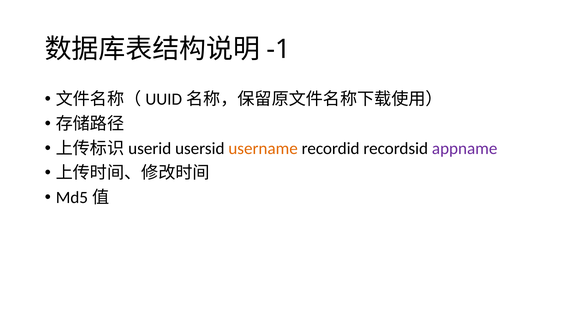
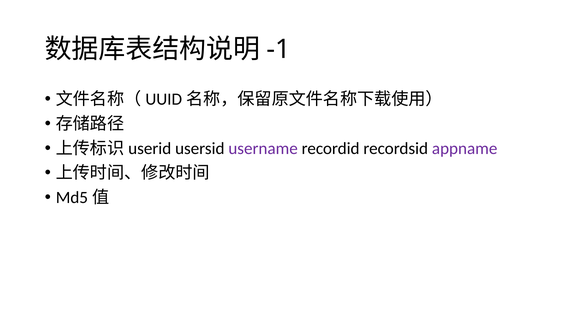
username colour: orange -> purple (263, 148)
